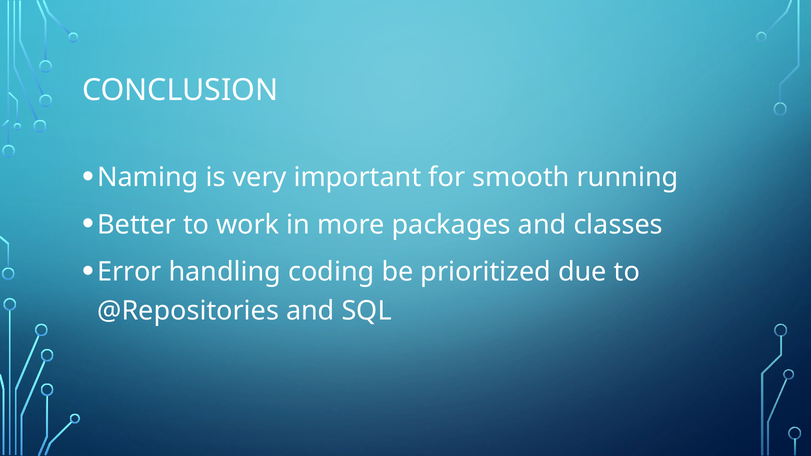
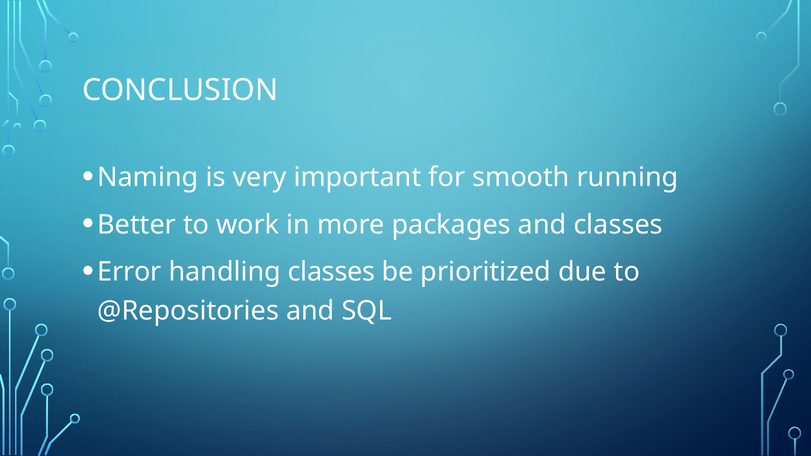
handling coding: coding -> classes (331, 272)
